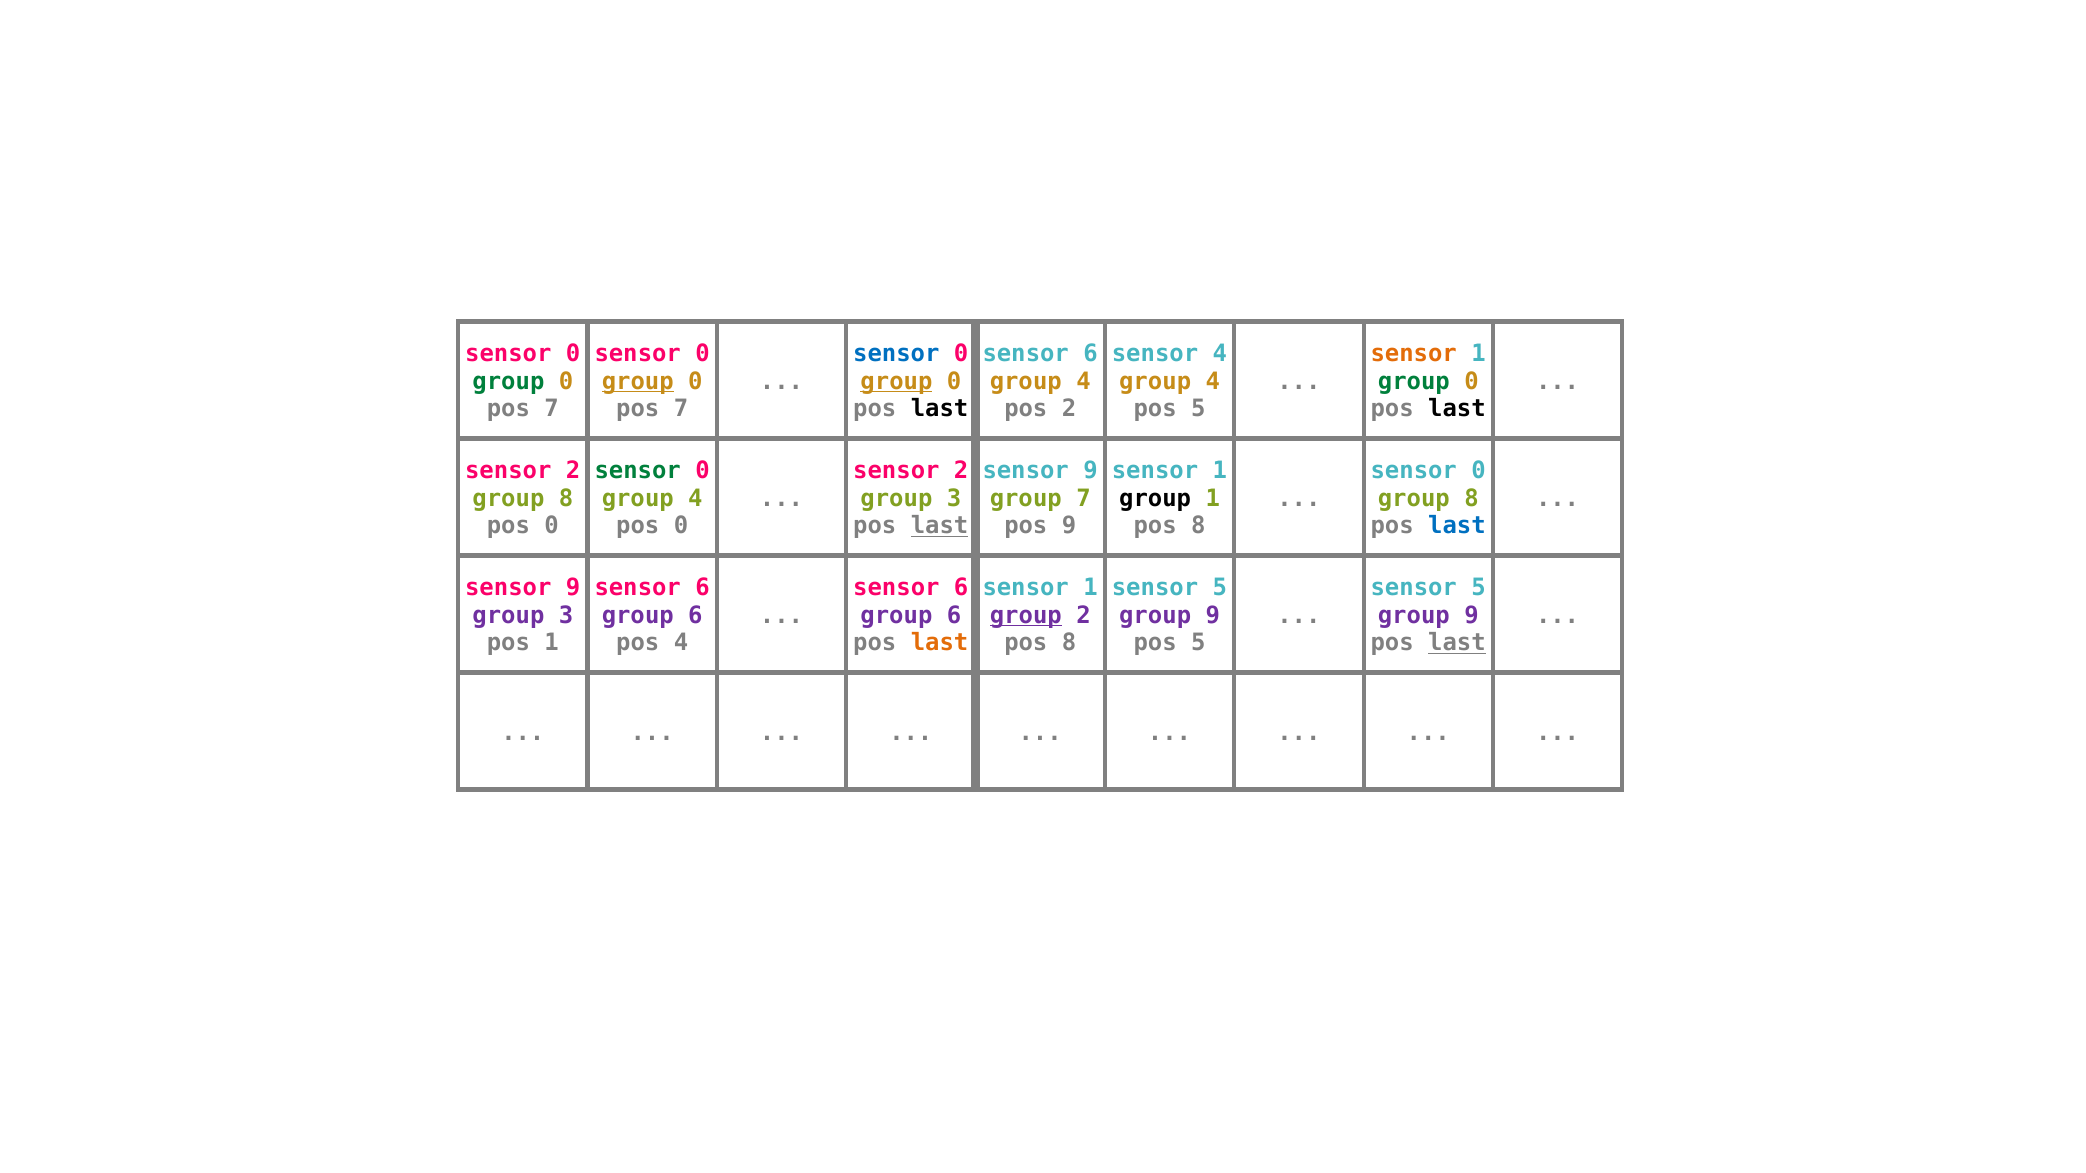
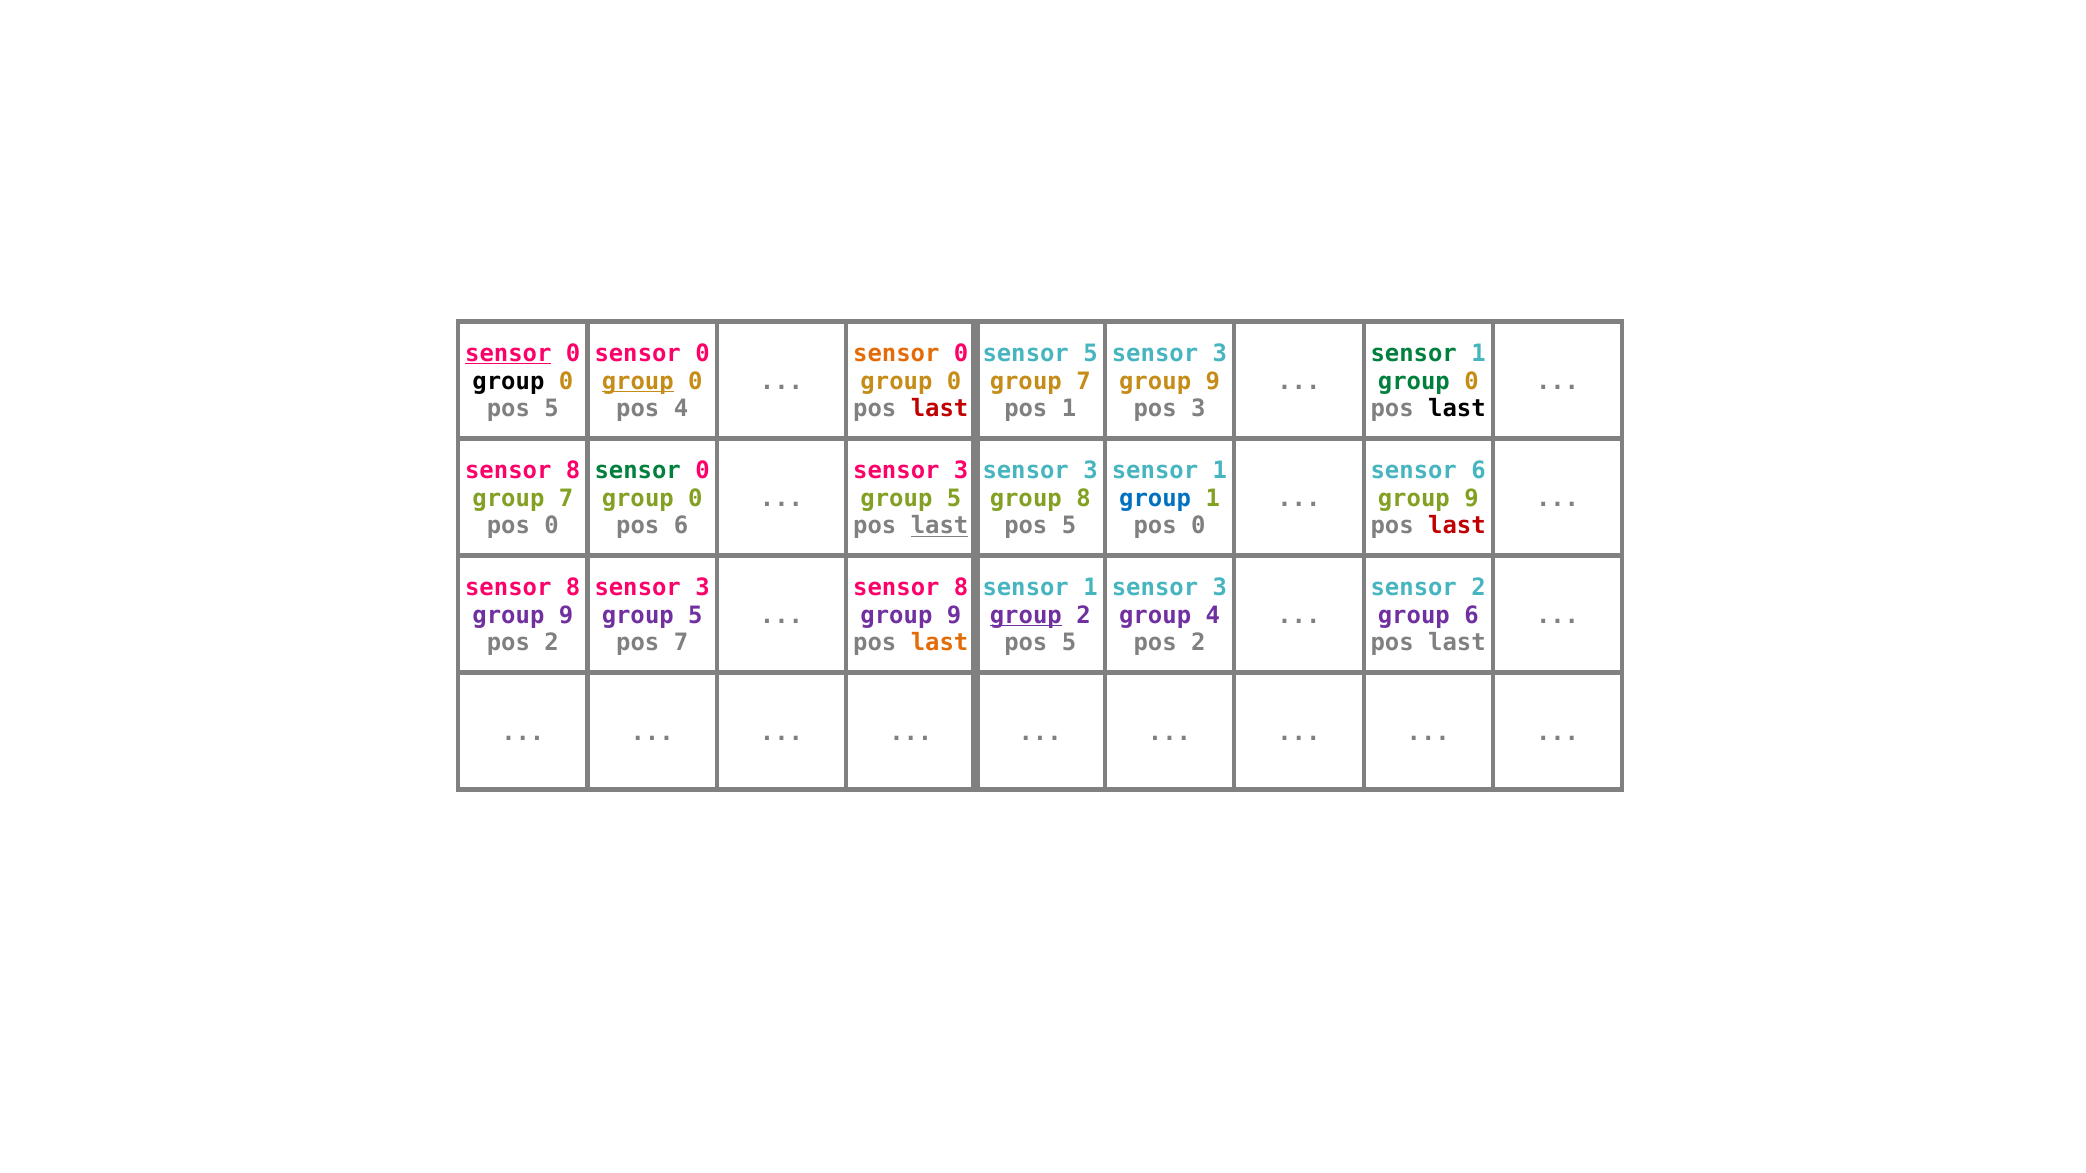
sensor underline: none -> present (508, 353)
sensor colour: blue -> orange (896, 353)
6: 6 -> 5 (1091, 353)
4: 4 -> 3 (1220, 353)
sensor colour: orange -> green (1414, 353)
group colour: green -> black (508, 381)
group underline: present -> none (896, 381)
4: 4 -> 7 (1083, 381)
4: 4 -> 9 (1213, 381)
7: 7 -> 5 (552, 409)
7: 7 -> 4 (681, 409)
last colour: black -> red (940, 409)
pos 2: 2 -> 1 (1069, 409)
5: 5 -> 3 (1198, 409)
2: 2 -> 8 (573, 470)
2: 2 -> 3 (961, 470)
9: 9 -> 3 (1091, 470)
0: 0 -> 6 (1479, 470)
8: 8 -> 7 (566, 498)
4: 4 -> 0 (695, 498)
3: 3 -> 5 (954, 498)
group 7: 7 -> 8 (1083, 498)
group colour: black -> blue (1155, 498)
8: 8 -> 9 (1472, 498)
0: 0 -> 6 (681, 526)
9: 9 -> 5 (1069, 526)
8: 8 -> 0 (1198, 526)
last colour: blue -> red (1457, 526)
9: 9 -> 8 (573, 587)
6: 6 -> 3 (702, 587)
6: 6 -> 8 (961, 587)
5: 5 -> 3 (1220, 587)
5: 5 -> 2 (1479, 587)
3: 3 -> 9 (566, 615)
6: 6 -> 5 (695, 615)
6: 6 -> 9 (954, 615)
9: 9 -> 4 (1213, 615)
9: 9 -> 6 (1472, 615)
1: 1 -> 2 (552, 643)
pos 4: 4 -> 7 (681, 643)
8: 8 -> 5 (1069, 643)
5: 5 -> 2 (1198, 643)
last underline: present -> none (1457, 643)
